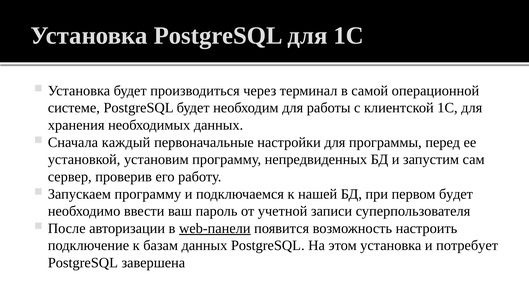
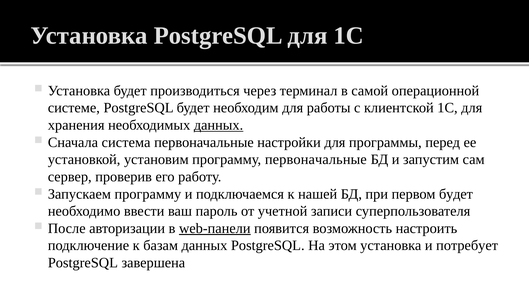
данных underline: none -> present (219, 125)
каждый: каждый -> система (126, 142)
программу непредвиденных: непредвиденных -> первоначальные (316, 159)
